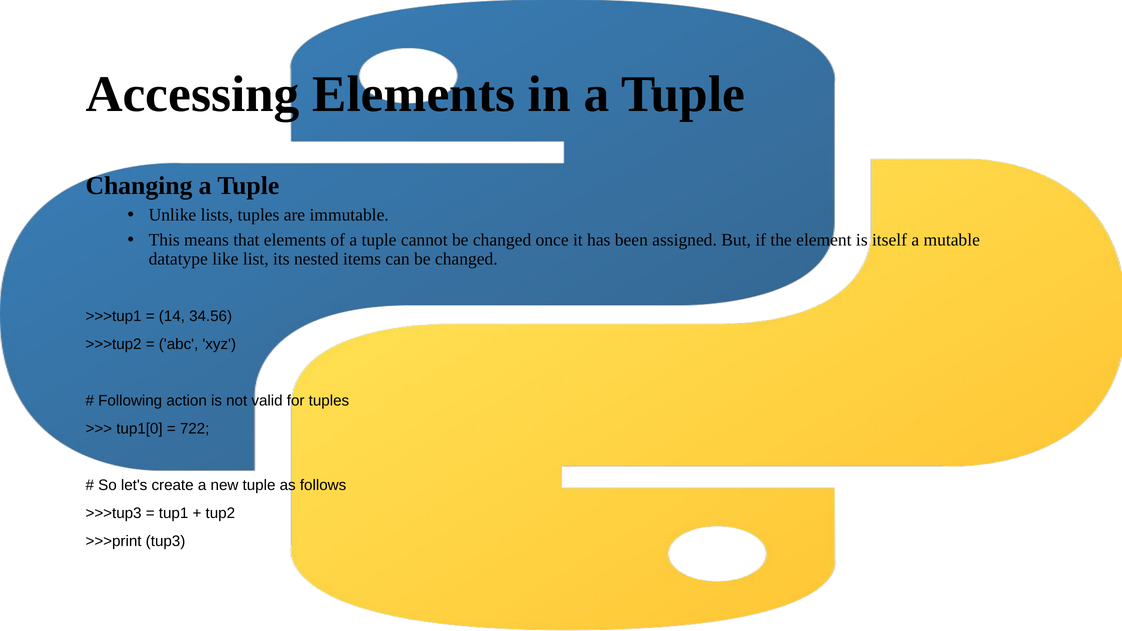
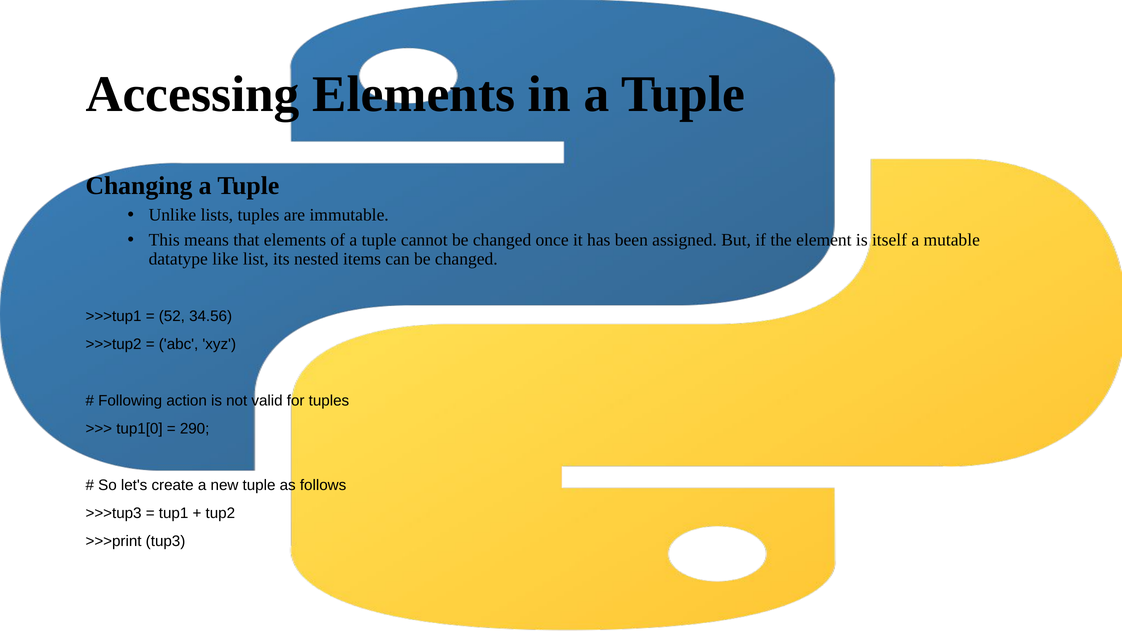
14: 14 -> 52 (172, 316)
722: 722 -> 290 (195, 429)
